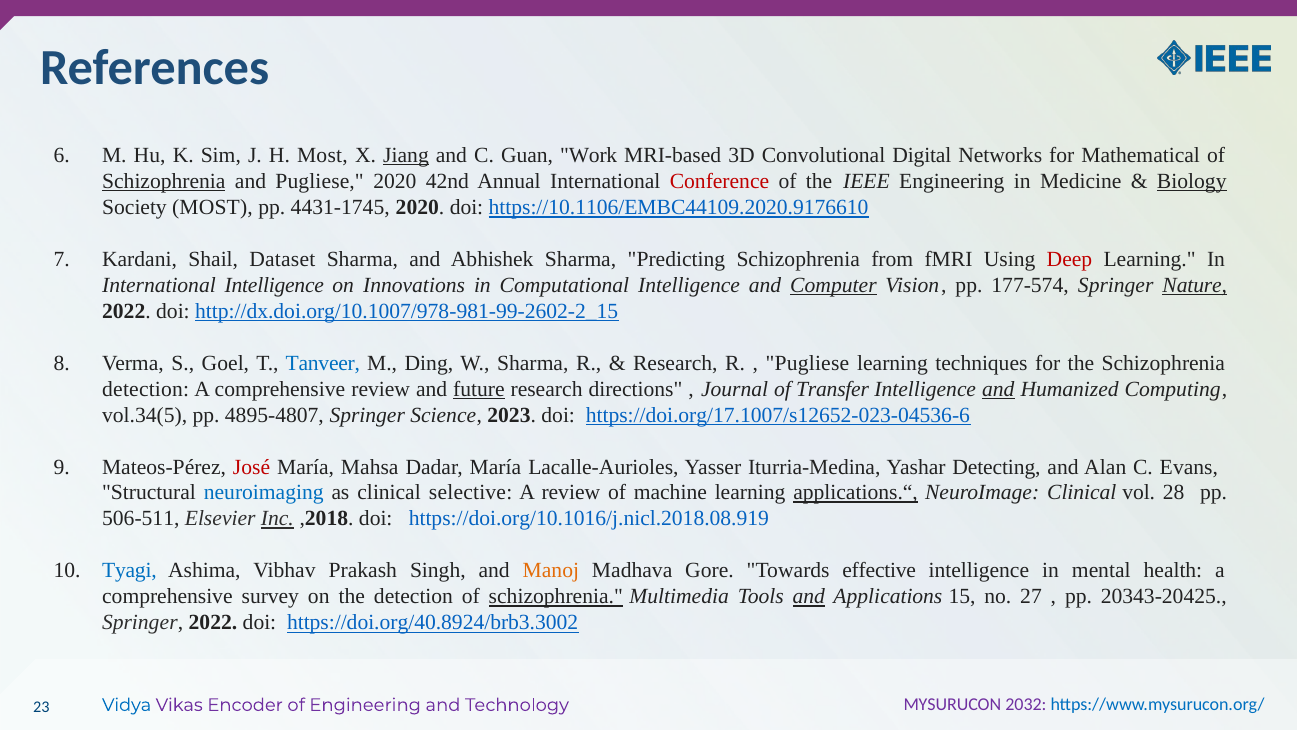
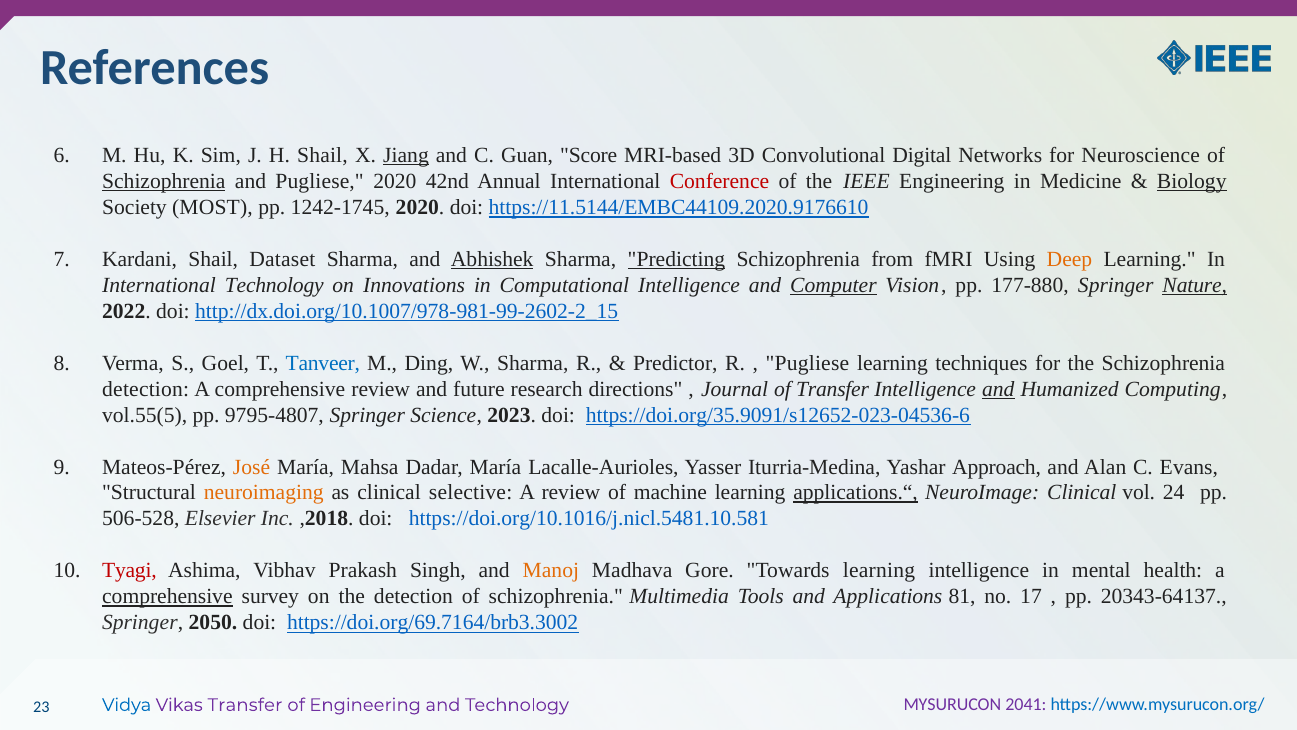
H Most: Most -> Shail (322, 155)
Work: Work -> Score (589, 155)
Mathematical: Mathematical -> Neuroscience (1141, 155)
4431-1745: 4431-1745 -> 1242-1745 (340, 207)
https://10.1106/EMBC44109.2020.9176610: https://10.1106/EMBC44109.2020.9176610 -> https://11.5144/EMBC44109.2020.9176610 (679, 207)
Abhishek underline: none -> present (492, 259)
Predicting underline: none -> present (676, 259)
Deep colour: red -> orange (1069, 259)
International Intelligence: Intelligence -> Technology (274, 285)
177-574: 177-574 -> 177-880 (1030, 285)
Research: Research -> Predictor (675, 363)
future underline: present -> none (479, 389)
vol.34(5: vol.34(5 -> vol.55(5 (145, 415)
4895-4807: 4895-4807 -> 9795-4807 (274, 415)
https://doi.org/17.1007/s12652-023-04536-6: https://doi.org/17.1007/s12652-023-04536-6 -> https://doi.org/35.9091/s12652-023-04536-6 (778, 415)
José colour: red -> orange (252, 467)
Detecting: Detecting -> Approach (997, 467)
neuroimaging colour: blue -> orange (264, 493)
28: 28 -> 24 (1174, 493)
506-511: 506-511 -> 506-528 (141, 519)
Inc underline: present -> none (277, 519)
https://doi.org/10.1016/j.nicl.2018.08.919: https://doi.org/10.1016/j.nicl.2018.08.919 -> https://doi.org/10.1016/j.nicl.5481.10.581 (589, 519)
Tyagi colour: blue -> red (129, 570)
Towards effective: effective -> learning (879, 570)
comprehensive underline: none -> present (167, 596)
schizophrenia underline: present -> none (556, 596)
and underline: present -> none (809, 596)
15: 15 -> 81 (962, 596)
27: 27 -> 17 (1031, 596)
20343-20425: 20343-20425 -> 20343-64137 (1164, 596)
Springer 2022: 2022 -> 2050 (213, 622)
https://doi.org/40.8924/brb3.3002: https://doi.org/40.8924/brb3.3002 -> https://doi.org/69.7164/brb3.3002 (433, 622)
Vikas Encoder: Encoder -> Transfer (245, 705)
2032: 2032 -> 2041 (1026, 705)
